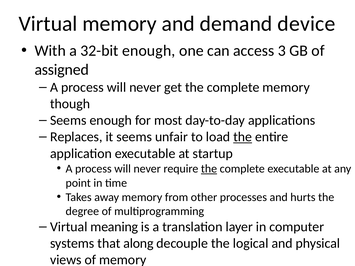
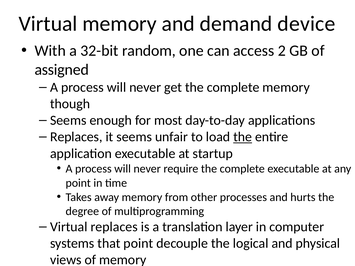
32-bit enough: enough -> random (149, 51)
3: 3 -> 2 (282, 51)
the underline: present -> none (209, 169)
Virtual meaning: meaning -> replaces (114, 227)
that along: along -> point (138, 244)
